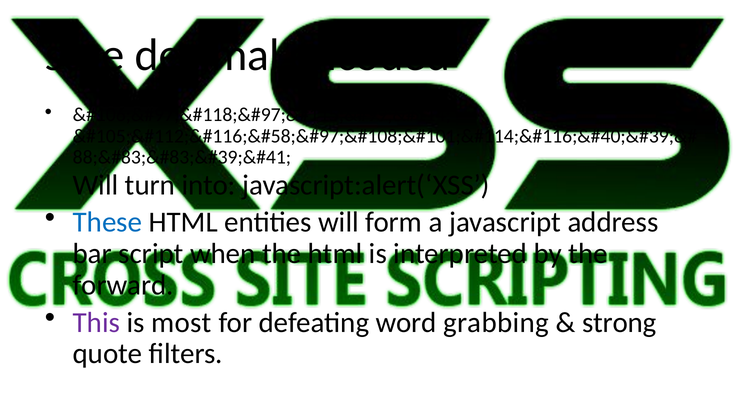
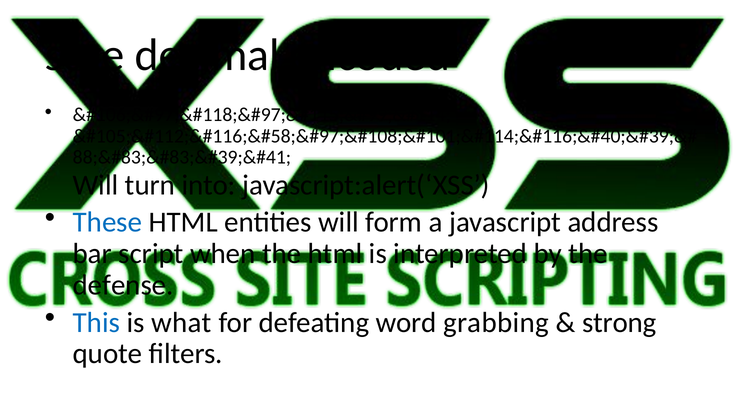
forward: forward -> defense (123, 285)
This colour: purple -> blue (96, 322)
most: most -> what (181, 322)
